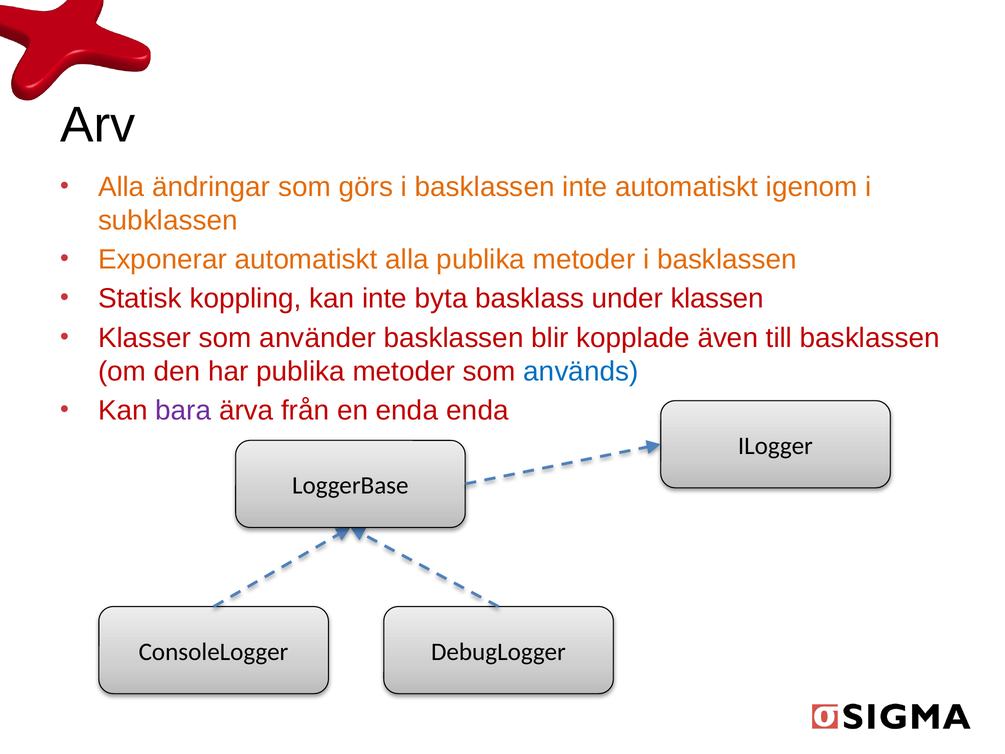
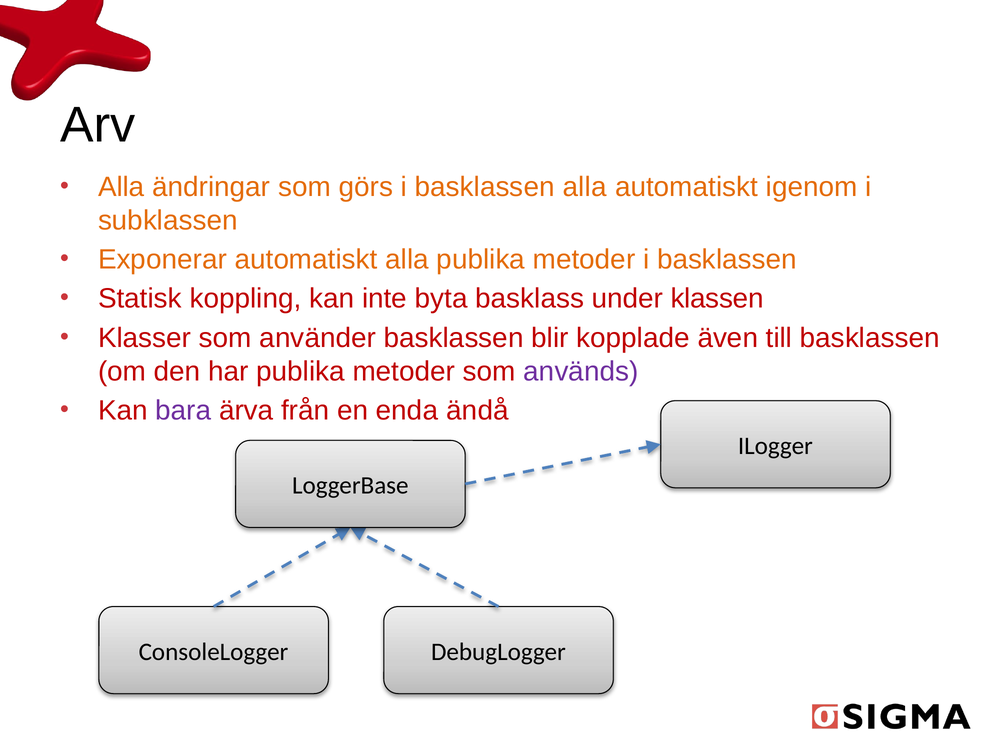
basklassen inte: inte -> alla (585, 187)
används colour: blue -> purple (581, 371)
enda enda: enda -> ändå (477, 410)
